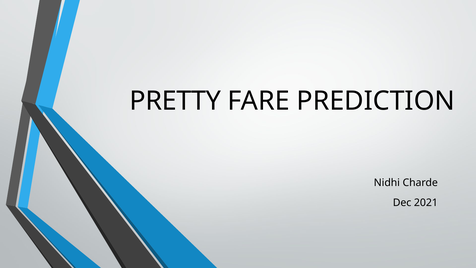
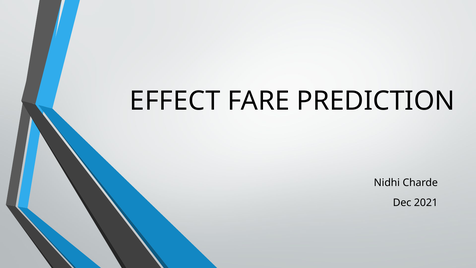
PRETTY: PRETTY -> EFFECT (175, 101)
